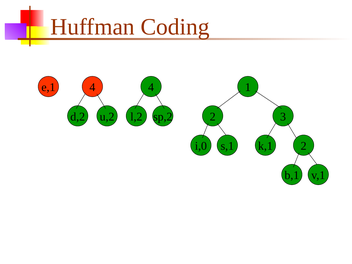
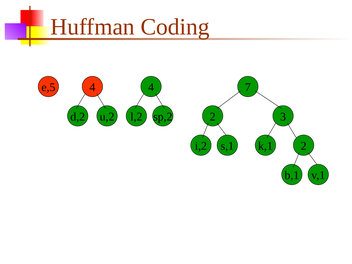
e,1: e,1 -> e,5 (48, 87)
1: 1 -> 7 (248, 87)
i,0: i,0 -> i,2 (201, 146)
